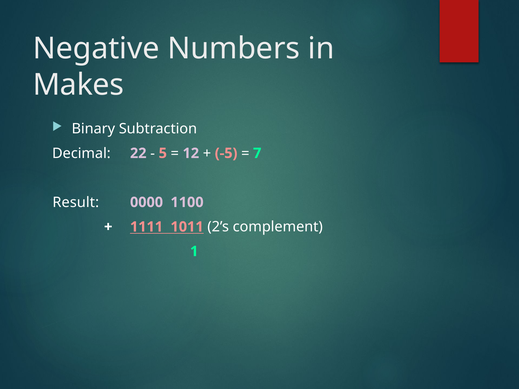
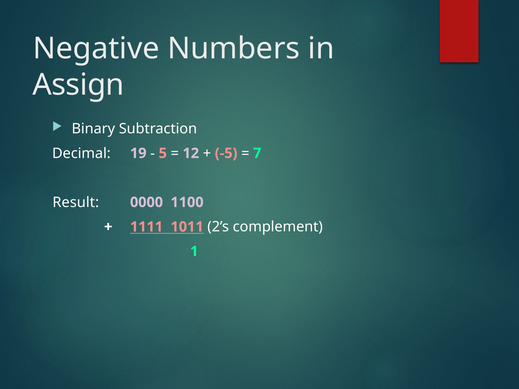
Makes: Makes -> Assign (78, 85)
22: 22 -> 19 (138, 153)
